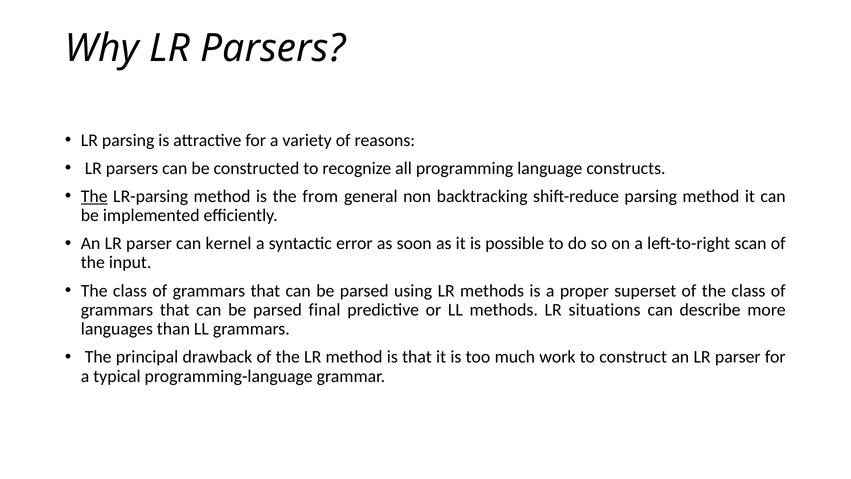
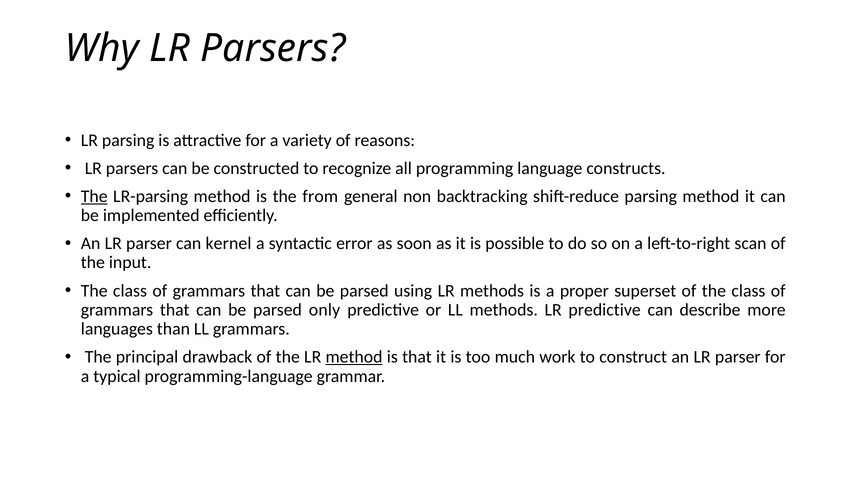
final: final -> only (325, 310)
LR situations: situations -> predictive (605, 310)
method underline: none -> present (354, 357)
